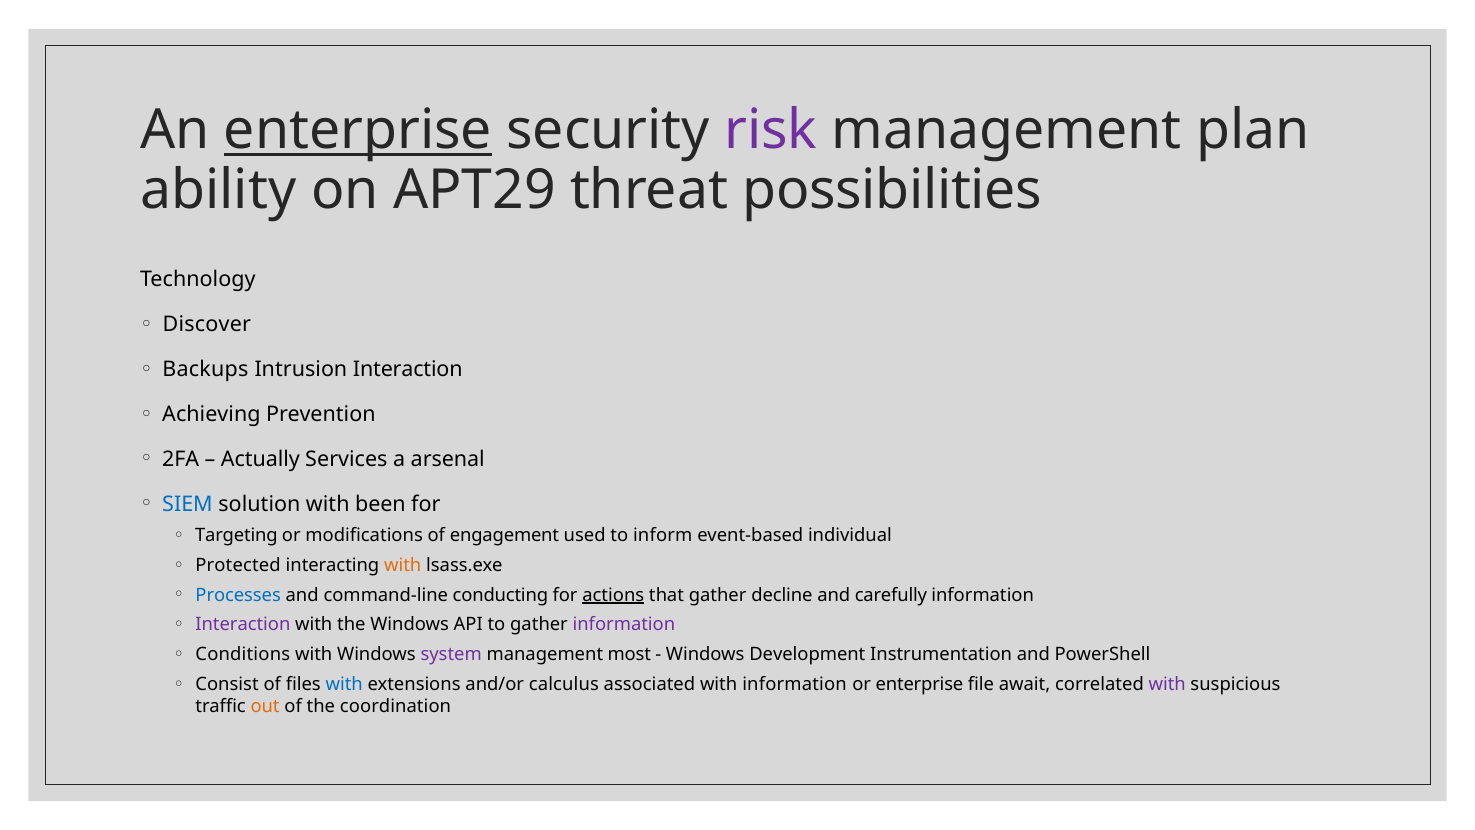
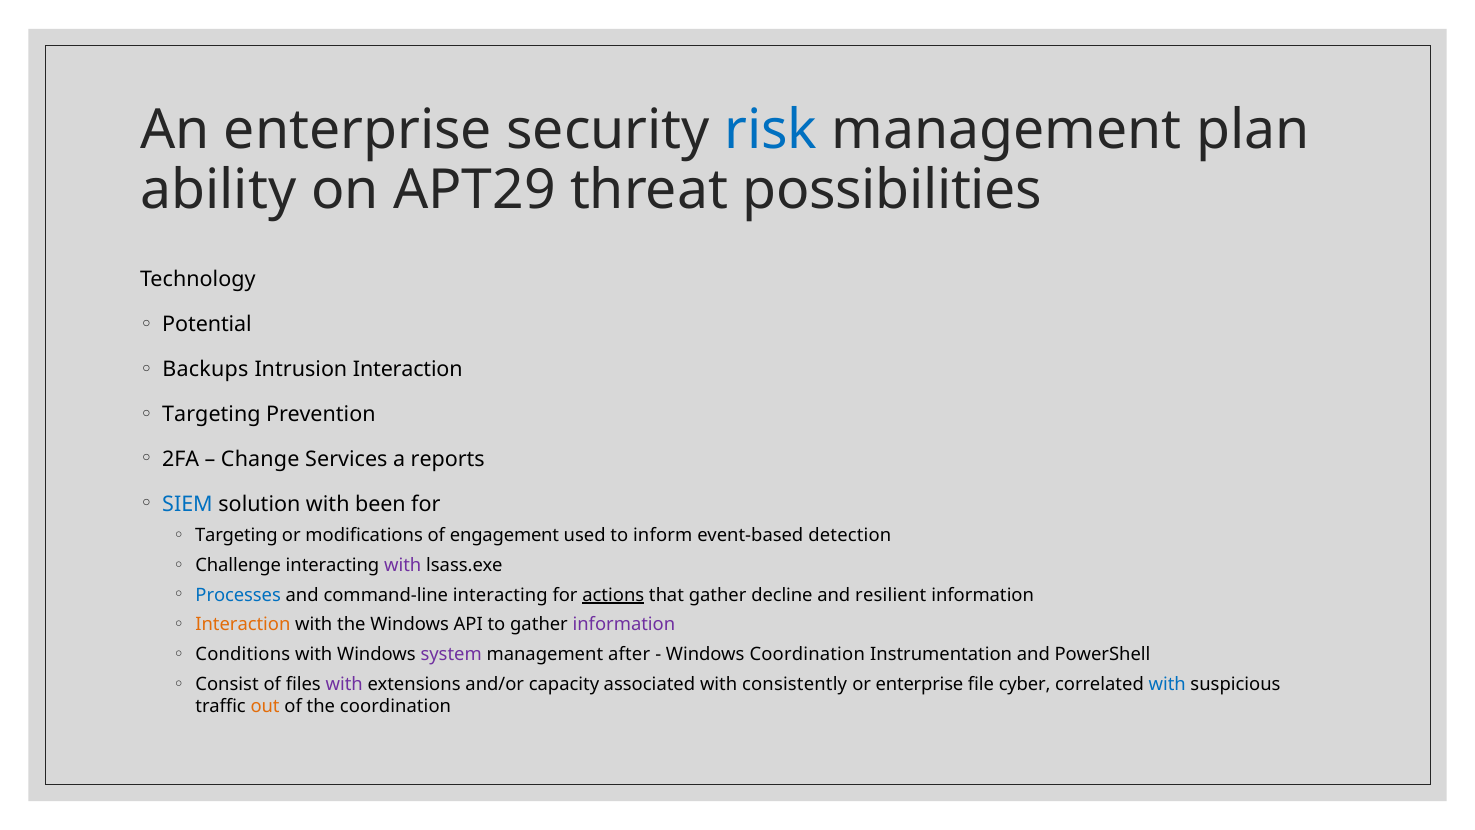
enterprise underline: present -> none (358, 130)
risk colour: purple -> blue (771, 130)
Discover: Discover -> Potential (207, 324)
Achieving: Achieving -> Targeting (211, 414)
Actually: Actually -> Change (260, 459)
arsenal: arsenal -> reports (448, 459)
individual: individual -> detection (850, 535)
Protected: Protected -> Challenge (238, 565)
with colour: orange -> purple (403, 565)
command-line conducting: conducting -> interacting (500, 595)
carefully: carefully -> resilient (891, 595)
Interaction colour: purple -> orange (243, 625)
most: most -> after (629, 654)
Windows Development: Development -> Coordination (807, 654)
with colour: blue -> purple (344, 684)
calculus: calculus -> capacity (564, 684)
with information: information -> consistently (795, 684)
await: await -> cyber (1025, 684)
with colour: purple -> blue (1167, 684)
